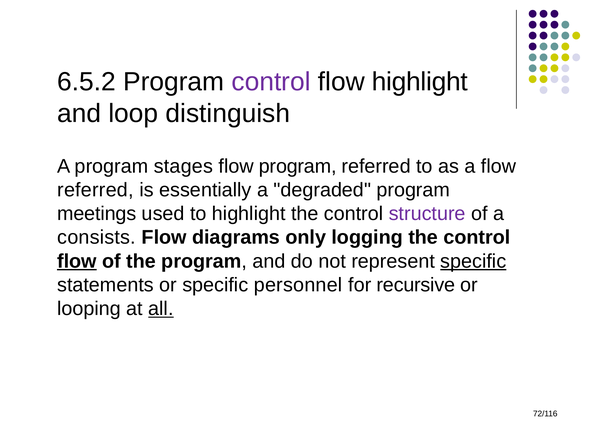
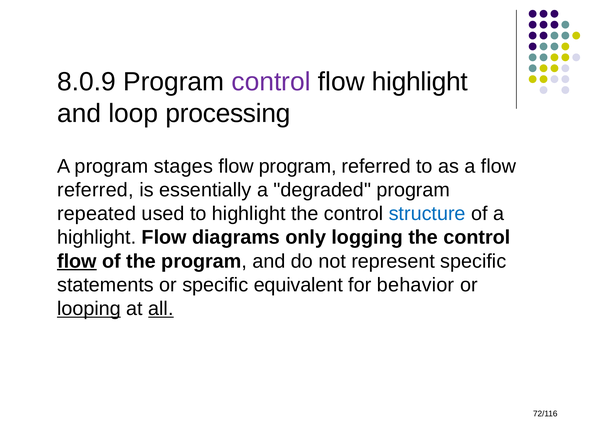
6.5.2: 6.5.2 -> 8.0.9 (86, 82)
distinguish: distinguish -> processing (228, 113)
meetings: meetings -> repeated (97, 214)
structure colour: purple -> blue (427, 214)
consists: consists -> highlight (97, 237)
specific underline: present -> none (473, 261)
personnel: personnel -> equivalent (298, 285)
recursive: recursive -> behavior (416, 285)
looping underline: none -> present (89, 308)
